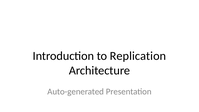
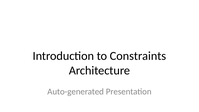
Replication: Replication -> Constraints (138, 56)
